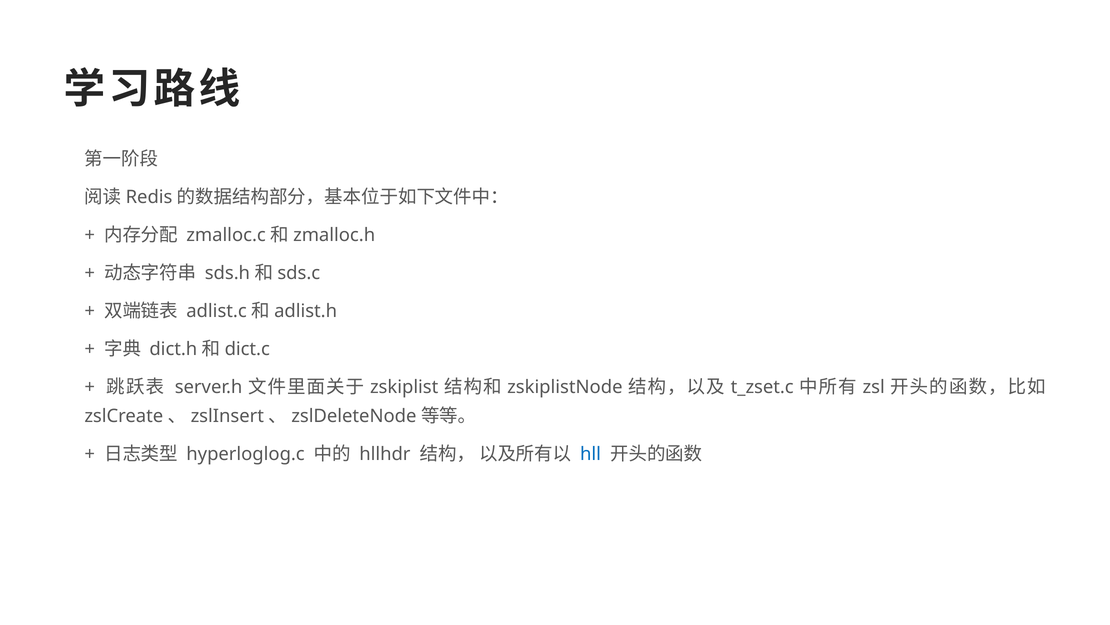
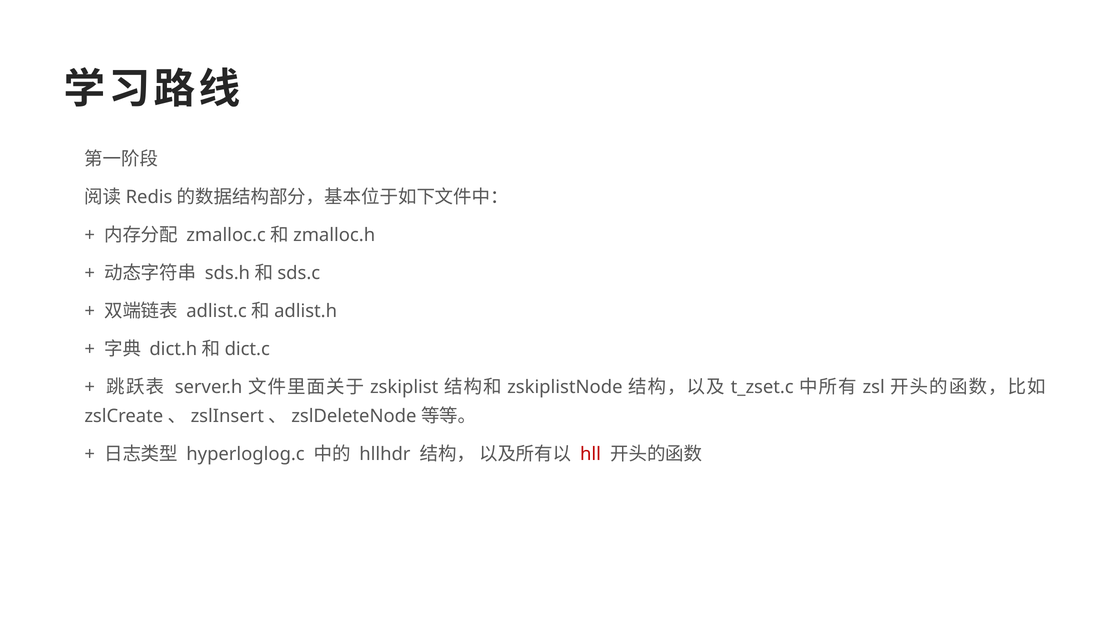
hll colour: blue -> red (591, 454)
